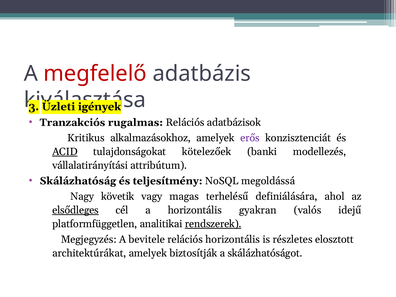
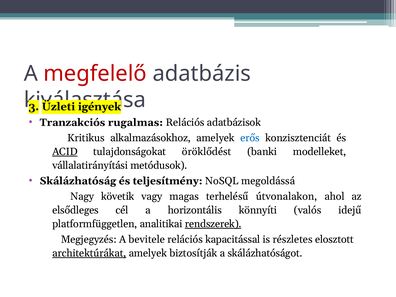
erős colour: purple -> blue (250, 138)
kötelezőek: kötelezőek -> öröklődést (207, 152)
modellezés: modellezés -> modelleket (320, 152)
attribútum: attribútum -> metódusok (159, 165)
definiálására: definiálására -> útvonalakon (287, 196)
elsődleges underline: present -> none (76, 210)
gyakran: gyakran -> könnyíti (258, 210)
relációs horizontális: horizontális -> kapacitással (233, 239)
architektúrákat underline: none -> present (89, 253)
